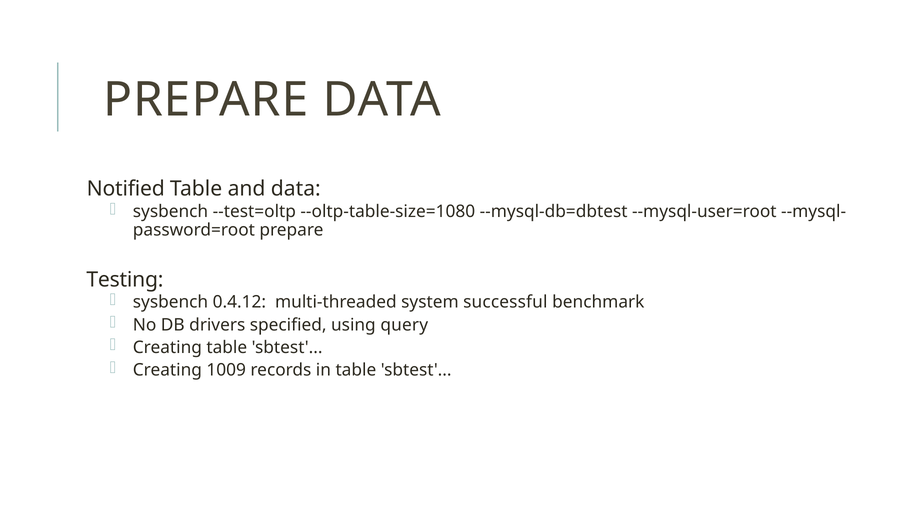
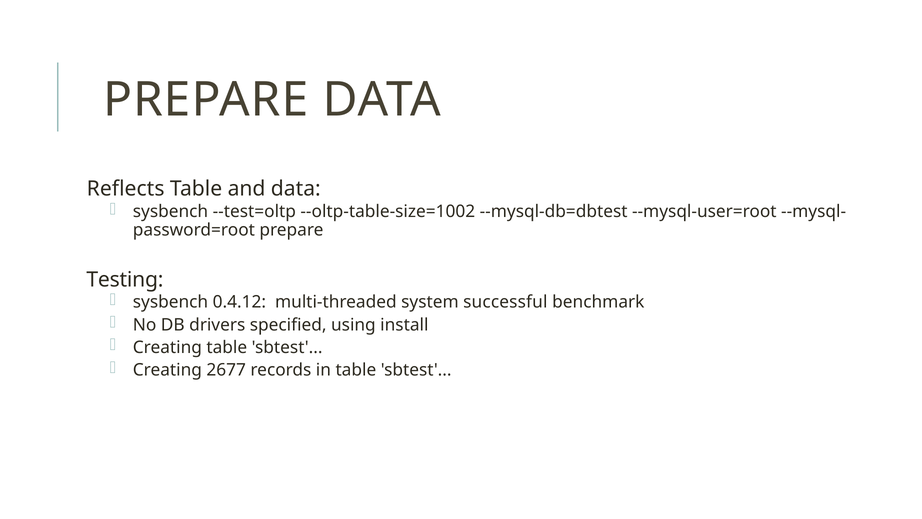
Notified: Notified -> Reflects (126, 189)
--oltp-table-size=1080: --oltp-table-size=1080 -> --oltp-table-size=1002 (388, 211)
query: query -> install (404, 325)
1009: 1009 -> 2677 (226, 370)
